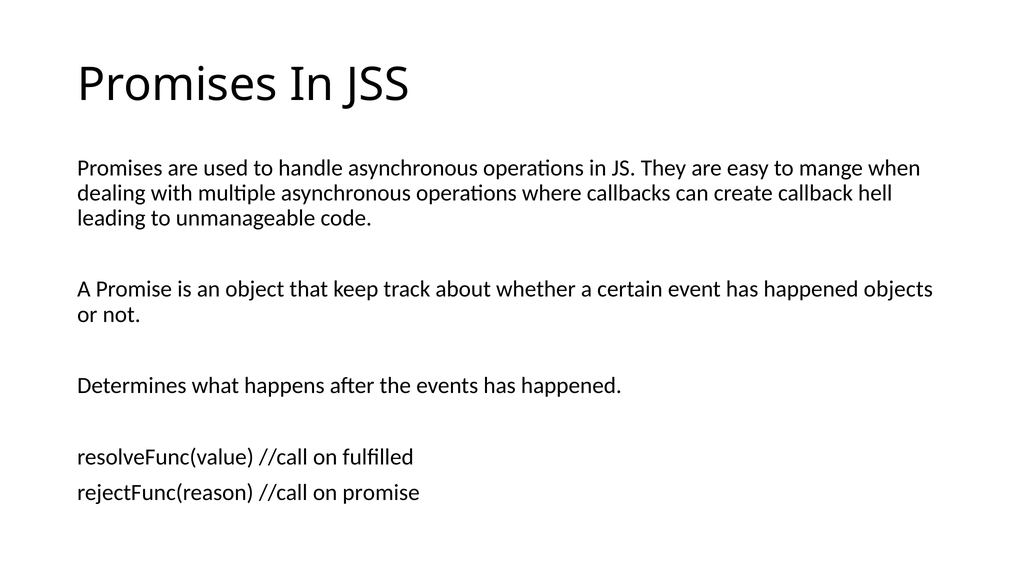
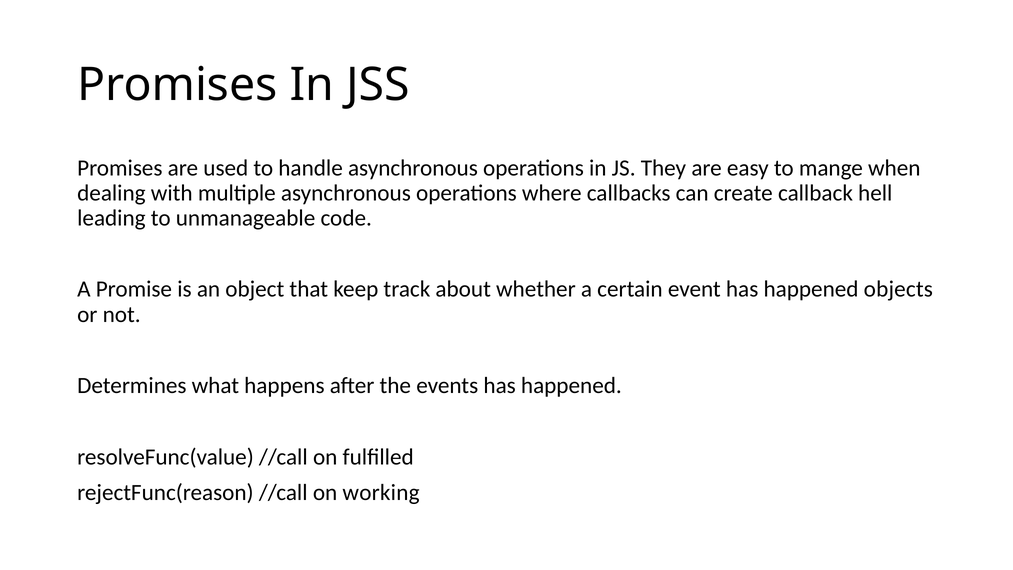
on promise: promise -> working (381, 492)
